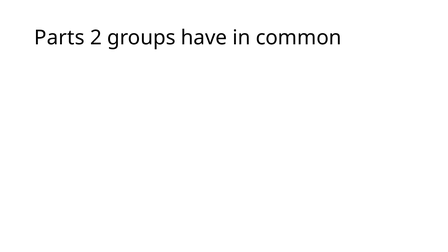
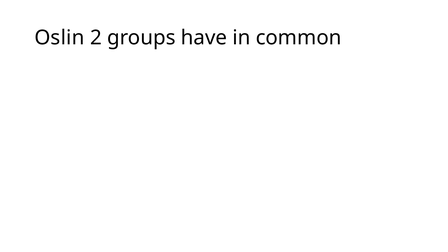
Parts: Parts -> Oslin (59, 38)
